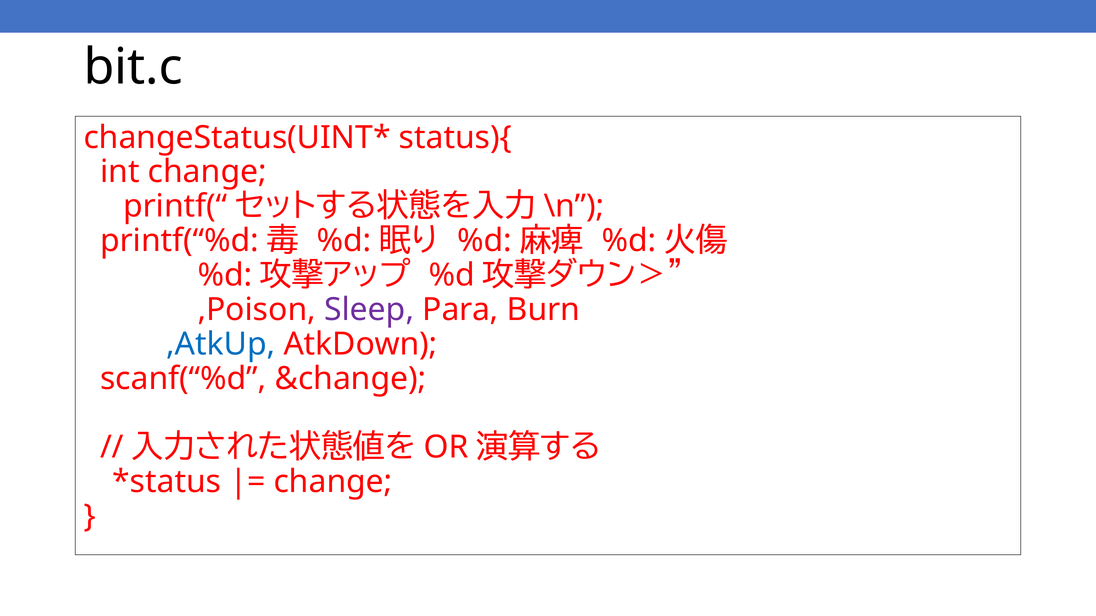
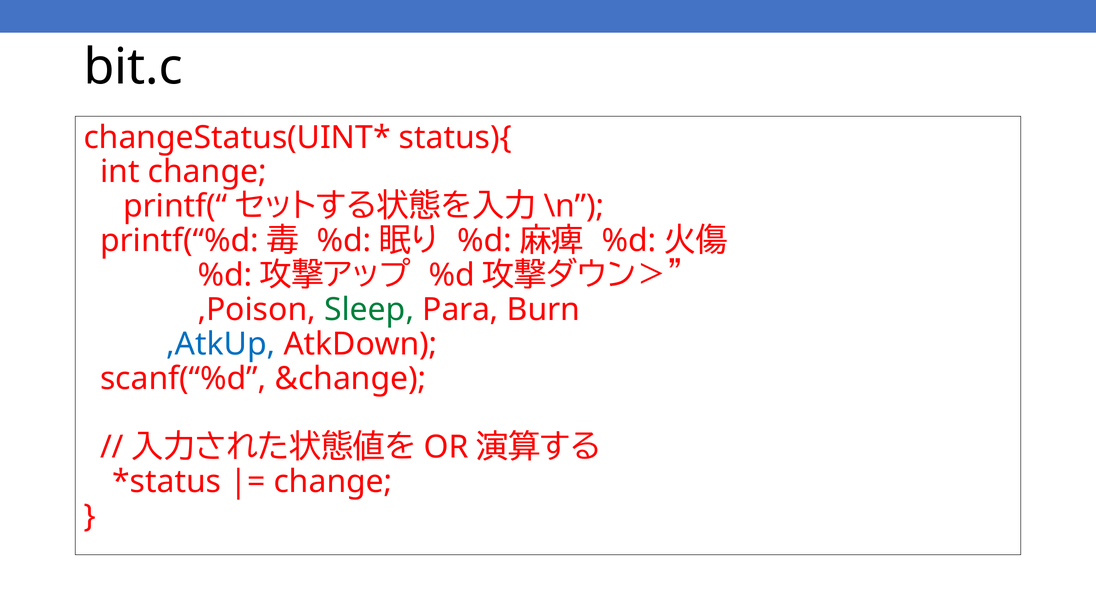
Sleep colour: purple -> green (369, 310)
